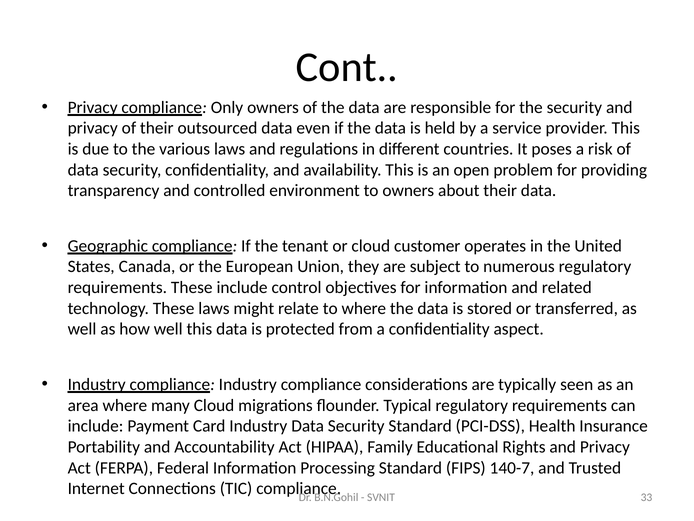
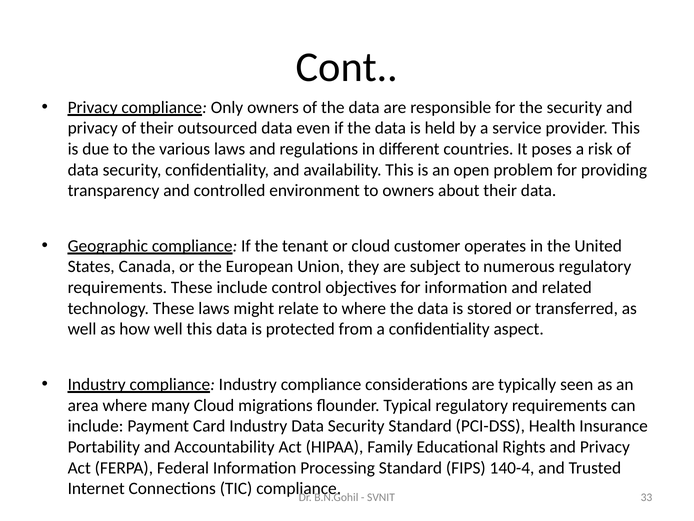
140-7: 140-7 -> 140-4 (512, 467)
